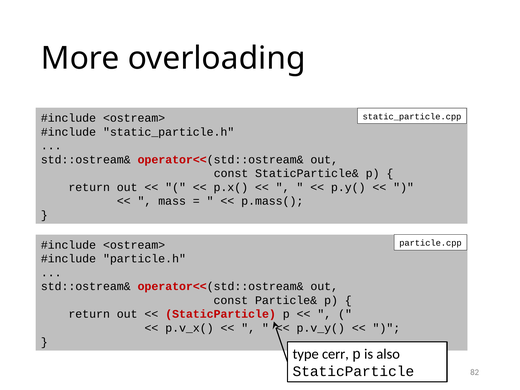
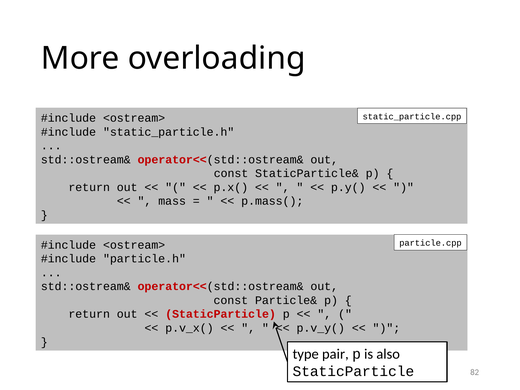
cerr: cerr -> pair (335, 354)
